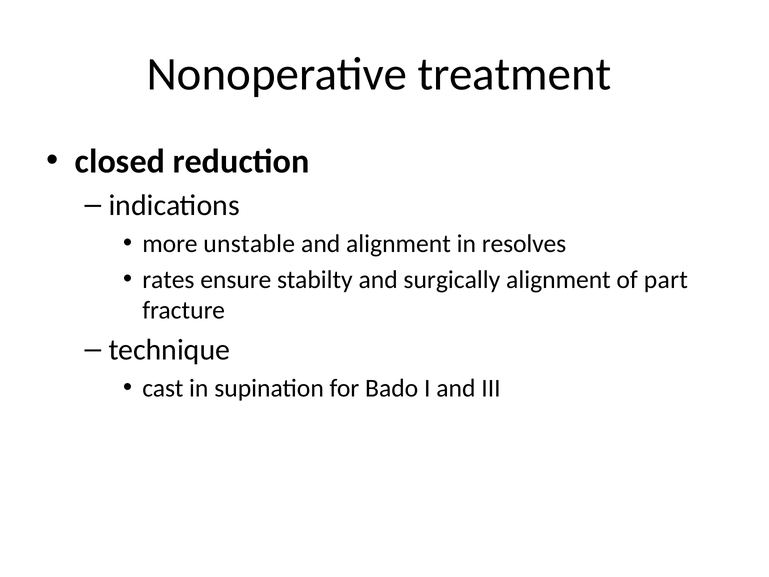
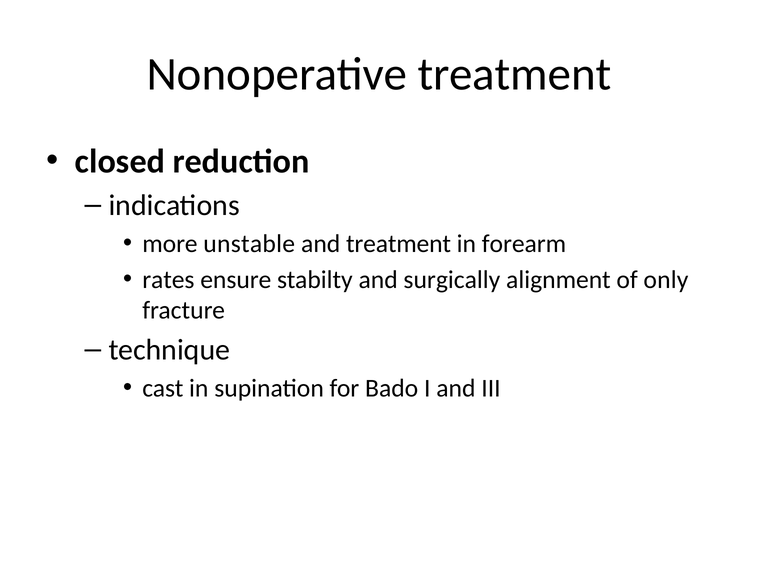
and alignment: alignment -> treatment (399, 244)
resolves: resolves -> forearm (524, 244)
part: part -> only (666, 280)
